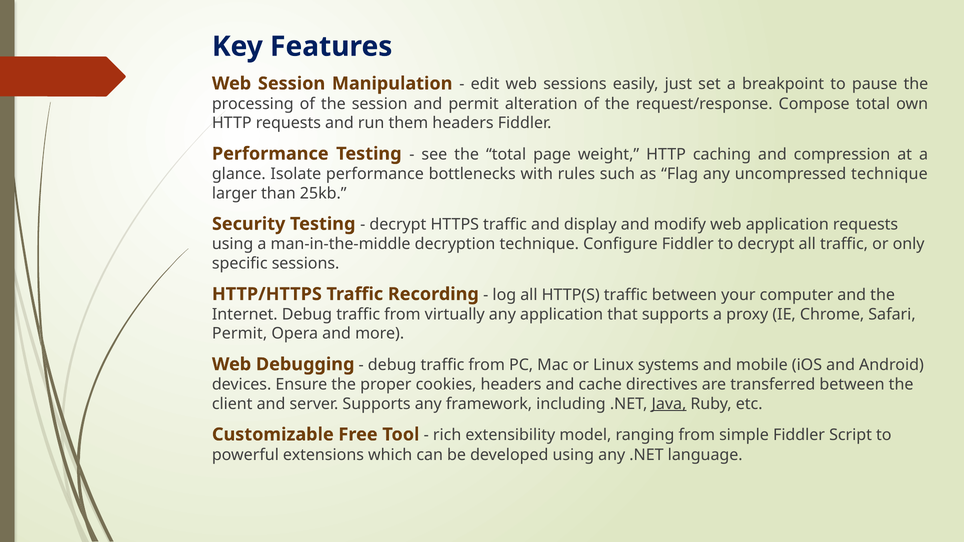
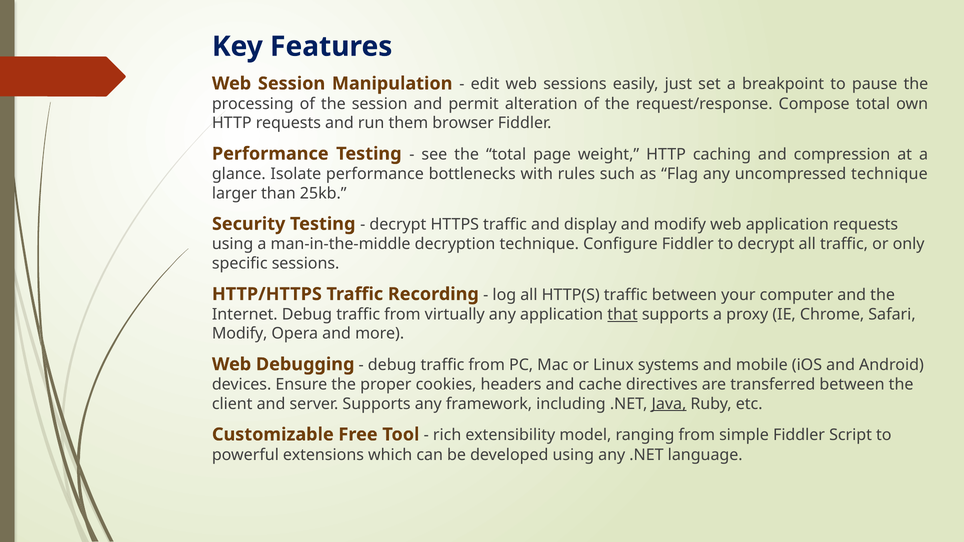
them headers: headers -> browser (463, 123)
that underline: none -> present (622, 315)
Permit: Permit -> Modify (240, 334)
